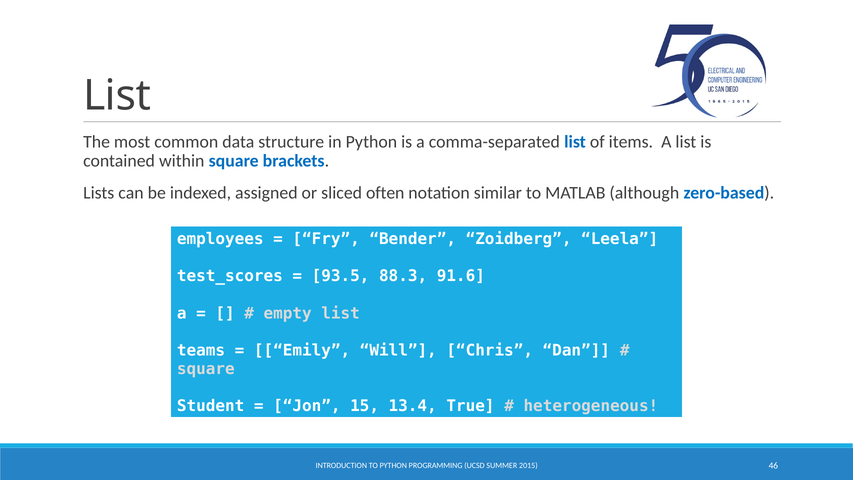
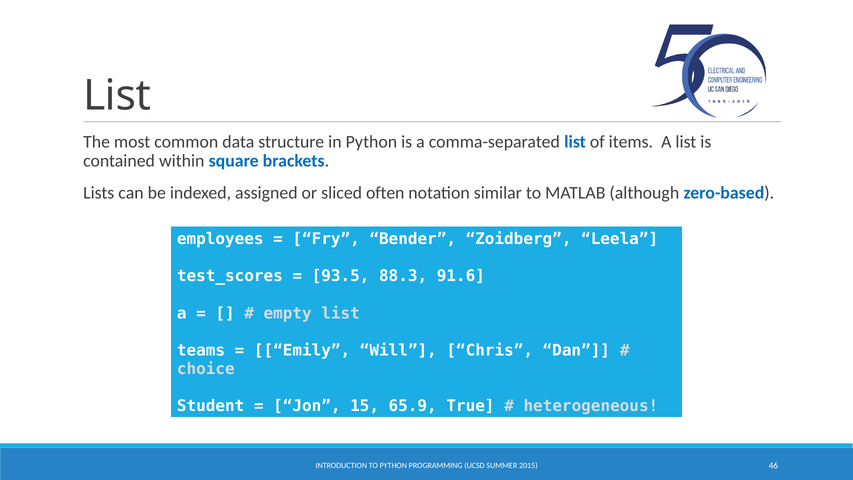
square: square -> choice (206, 369)
13.4: 13.4 -> 65.9 (413, 406)
